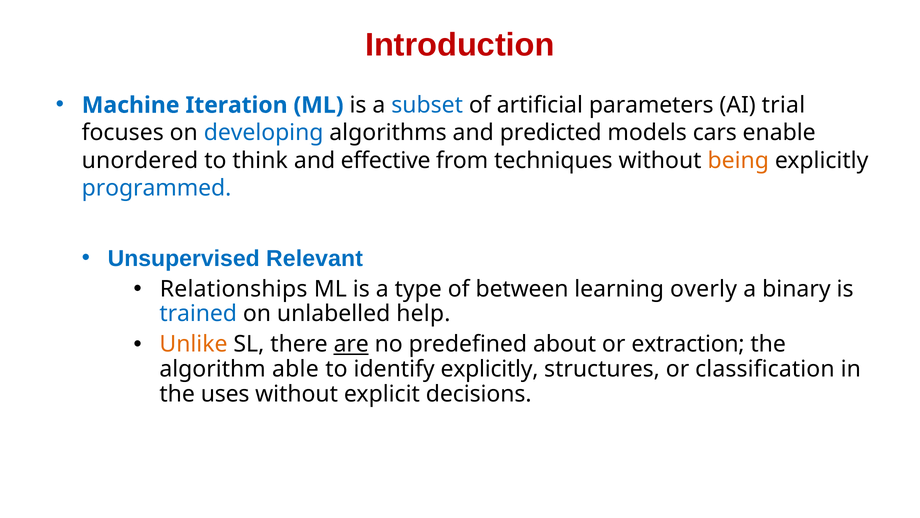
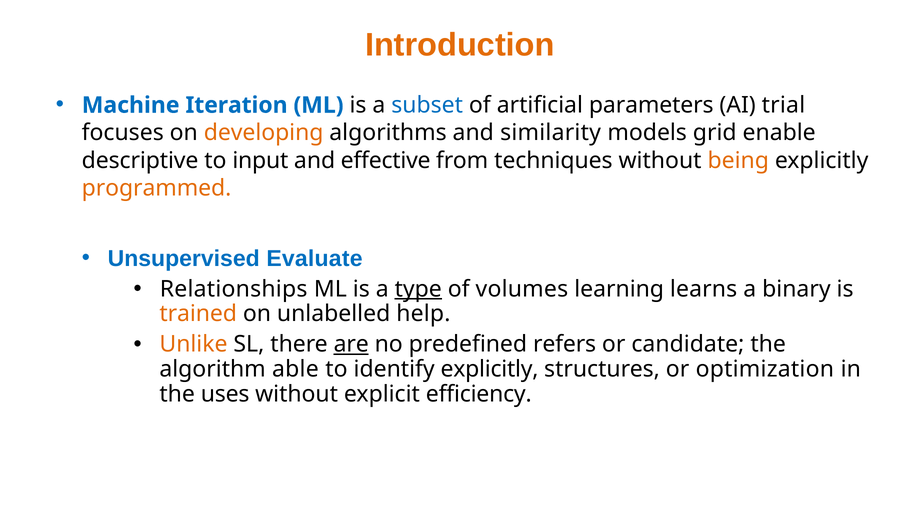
Introduction colour: red -> orange (460, 45)
developing colour: blue -> orange (264, 133)
predicted: predicted -> similarity (551, 133)
cars: cars -> grid (715, 133)
unordered: unordered -> descriptive (140, 160)
think: think -> input (260, 160)
programmed colour: blue -> orange (157, 188)
Relevant: Relevant -> Evaluate (314, 258)
type underline: none -> present (418, 289)
between: between -> volumes (522, 289)
overly: overly -> learns (704, 289)
trained colour: blue -> orange (198, 313)
about: about -> refers (565, 344)
extraction: extraction -> candidate (688, 344)
classification: classification -> optimization (765, 369)
decisions: decisions -> efficiency (479, 394)
